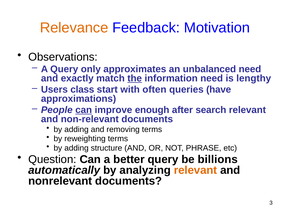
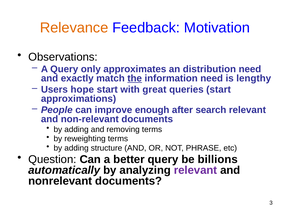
unbalanced: unbalanced -> distribution (209, 69)
class: class -> hope (82, 90)
often: often -> great (154, 90)
queries have: have -> start (219, 90)
can underline: present -> none (84, 110)
relevant colour: orange -> purple (196, 171)
